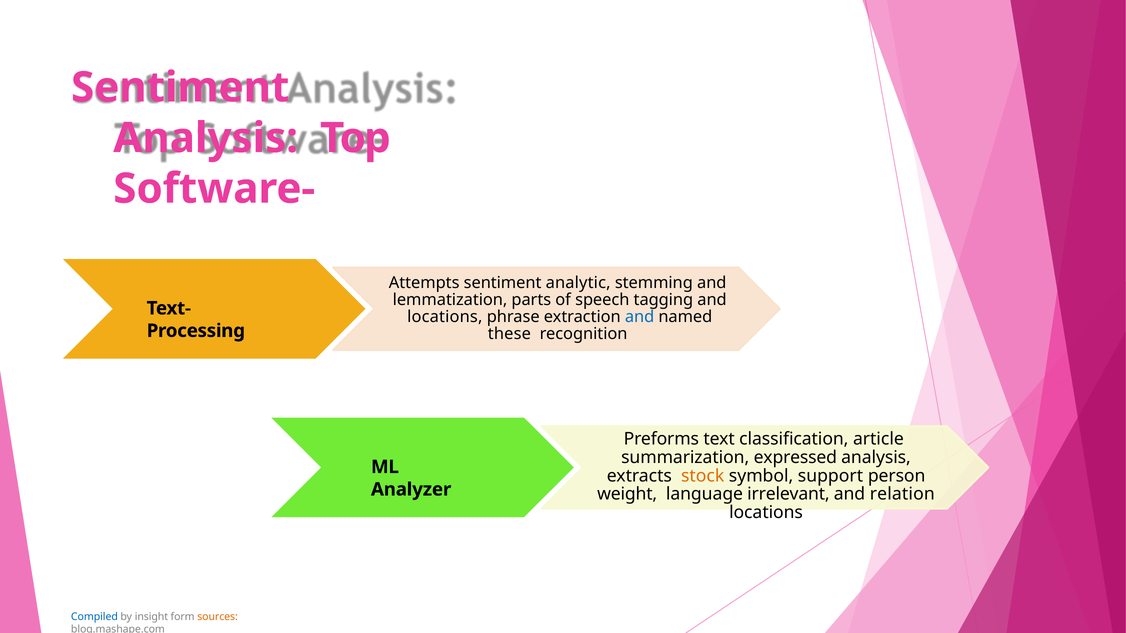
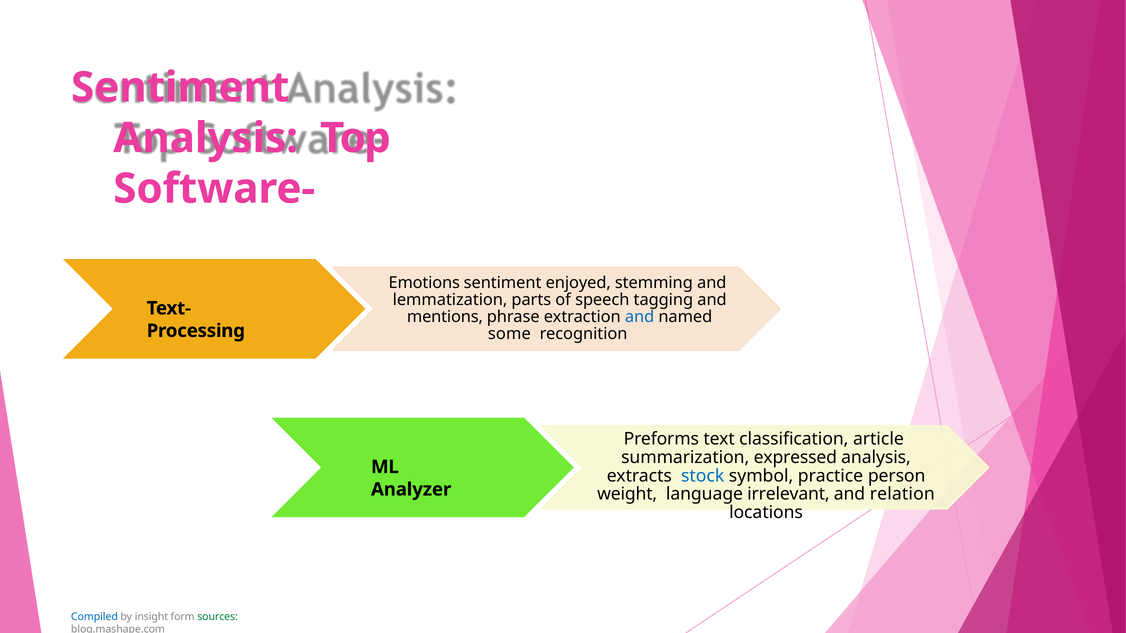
Attempts: Attempts -> Emotions (424, 283)
analytic: analytic -> enjoyed (578, 283)
locations: locations -> mentions (445, 317)
these: these -> some (509, 334)
stock colour: orange -> blue (703, 476)
support: support -> practice (831, 476)
sources colour: orange -> green (218, 617)
